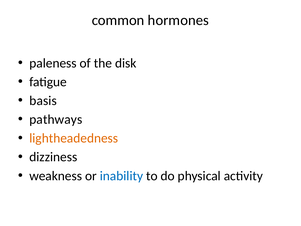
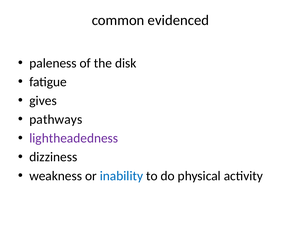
hormones: hormones -> evidenced (178, 20)
basis: basis -> gives (43, 101)
lightheadedness colour: orange -> purple (74, 138)
